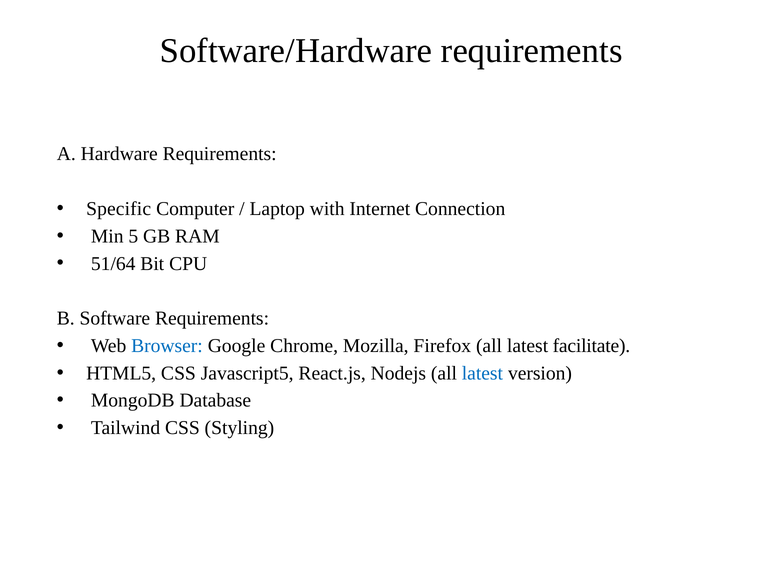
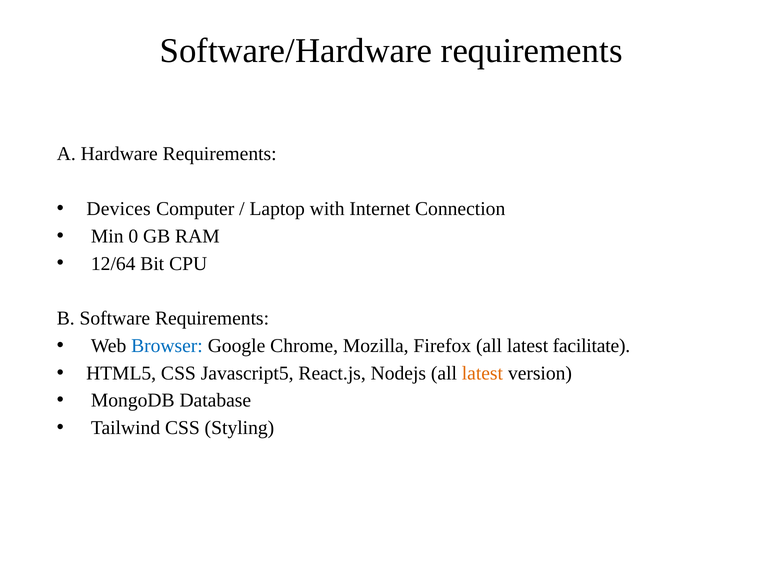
Specific: Specific -> Devices (119, 209)
5: 5 -> 0 (133, 236)
51/64: 51/64 -> 12/64 (113, 264)
latest colour: blue -> orange (482, 373)
